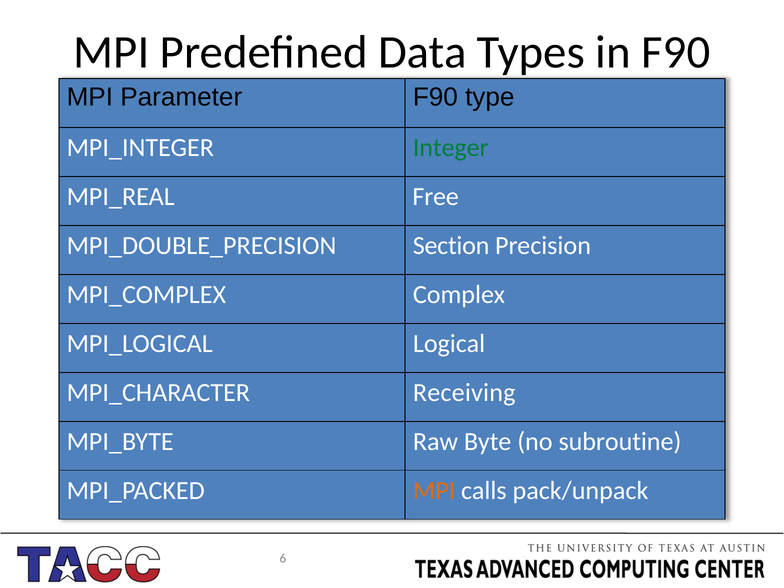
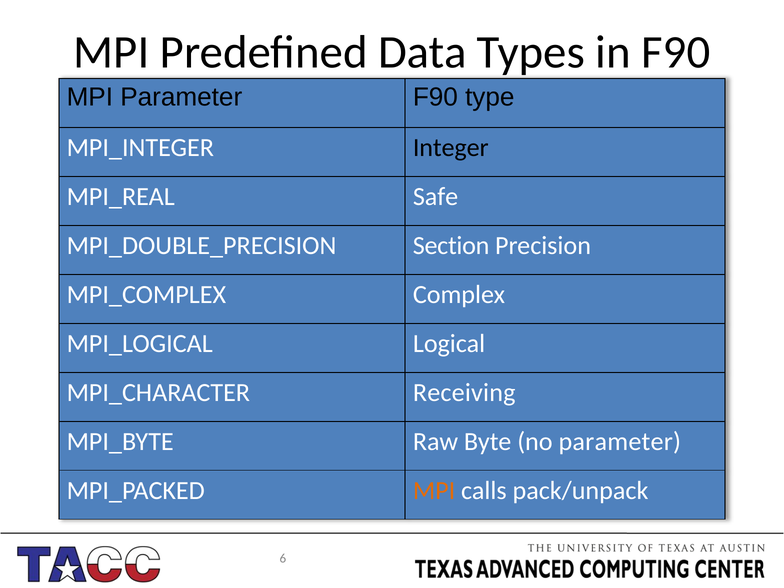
Integer colour: green -> black (451, 147)
Free: Free -> Safe (436, 196)
no subroutine: subroutine -> parameter (620, 441)
